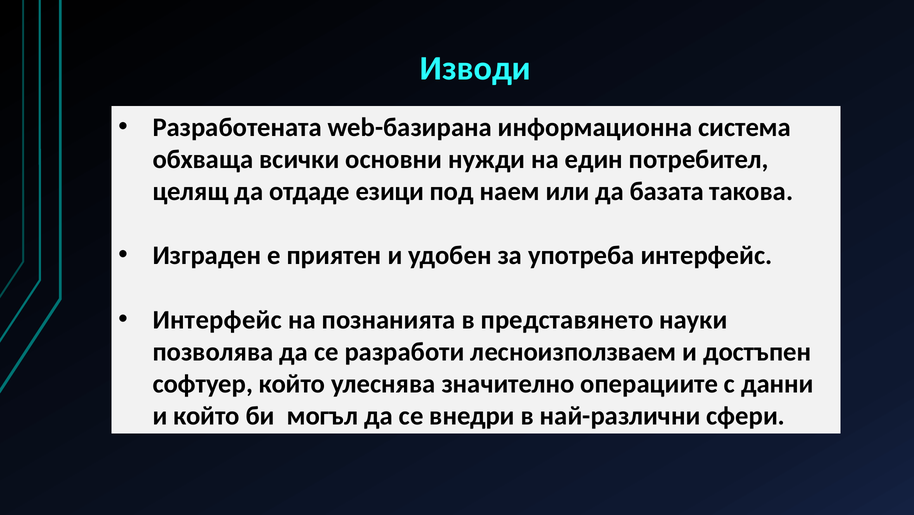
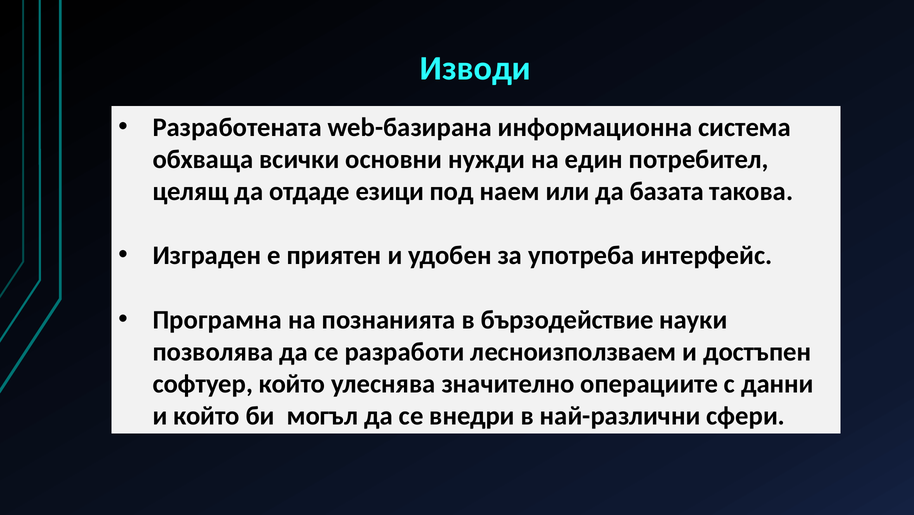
Интерфейс: Интерфейс -> Програмна (217, 319)
представянето: представянето -> бързодействие (567, 319)
